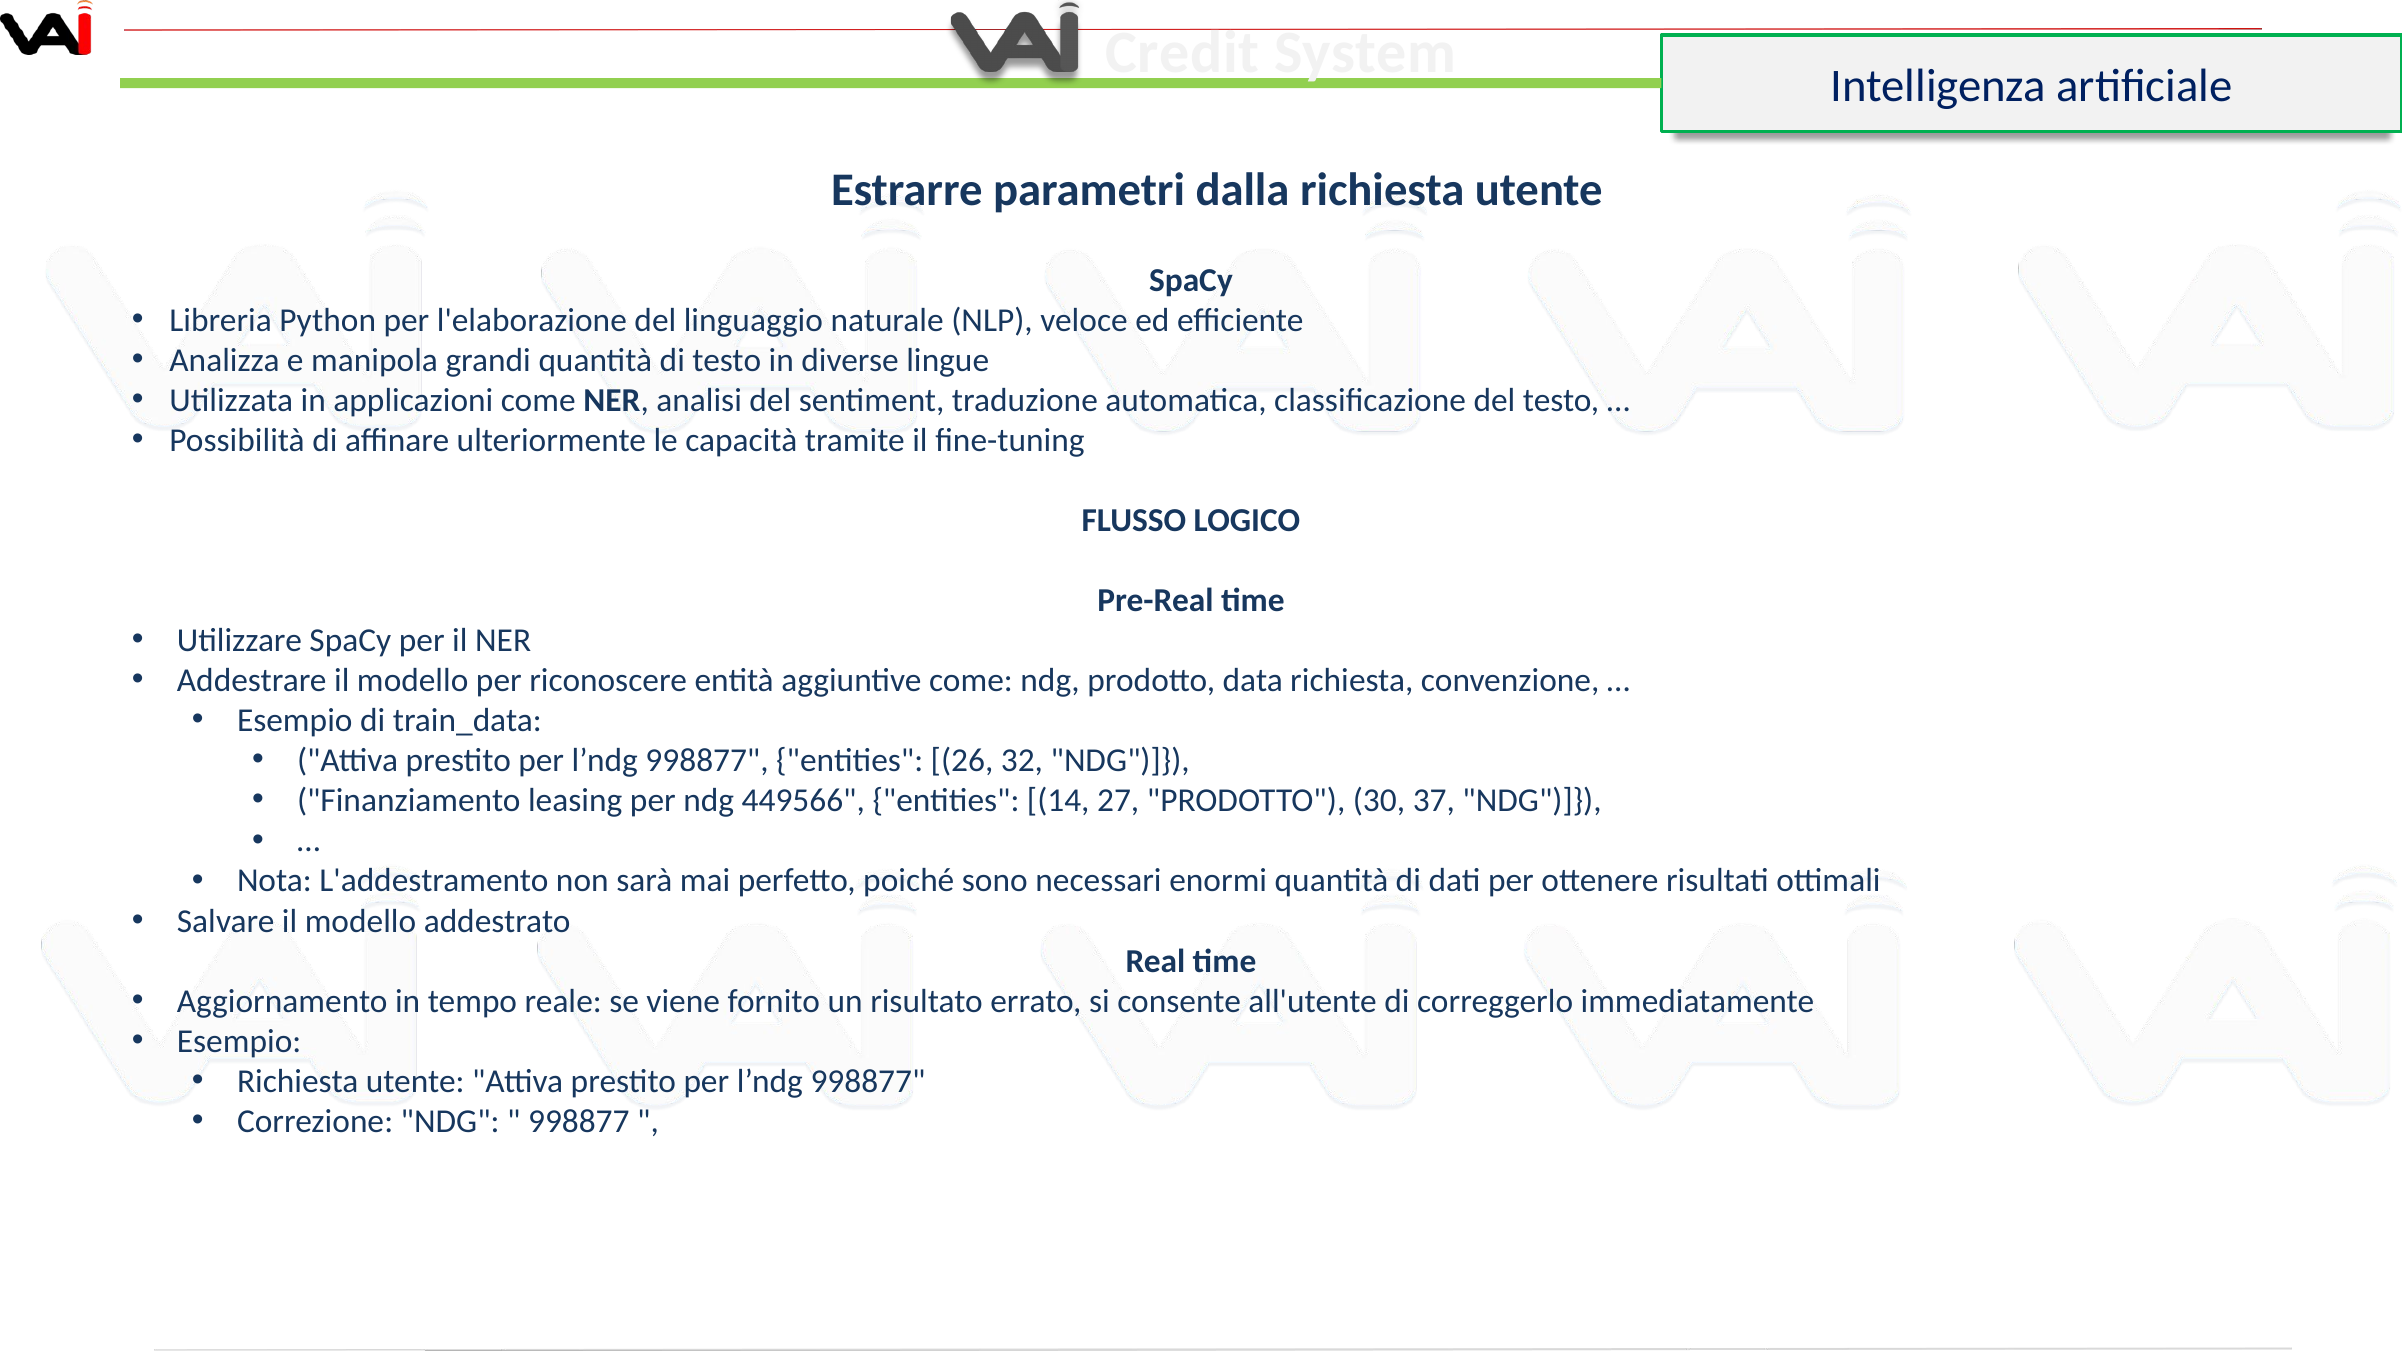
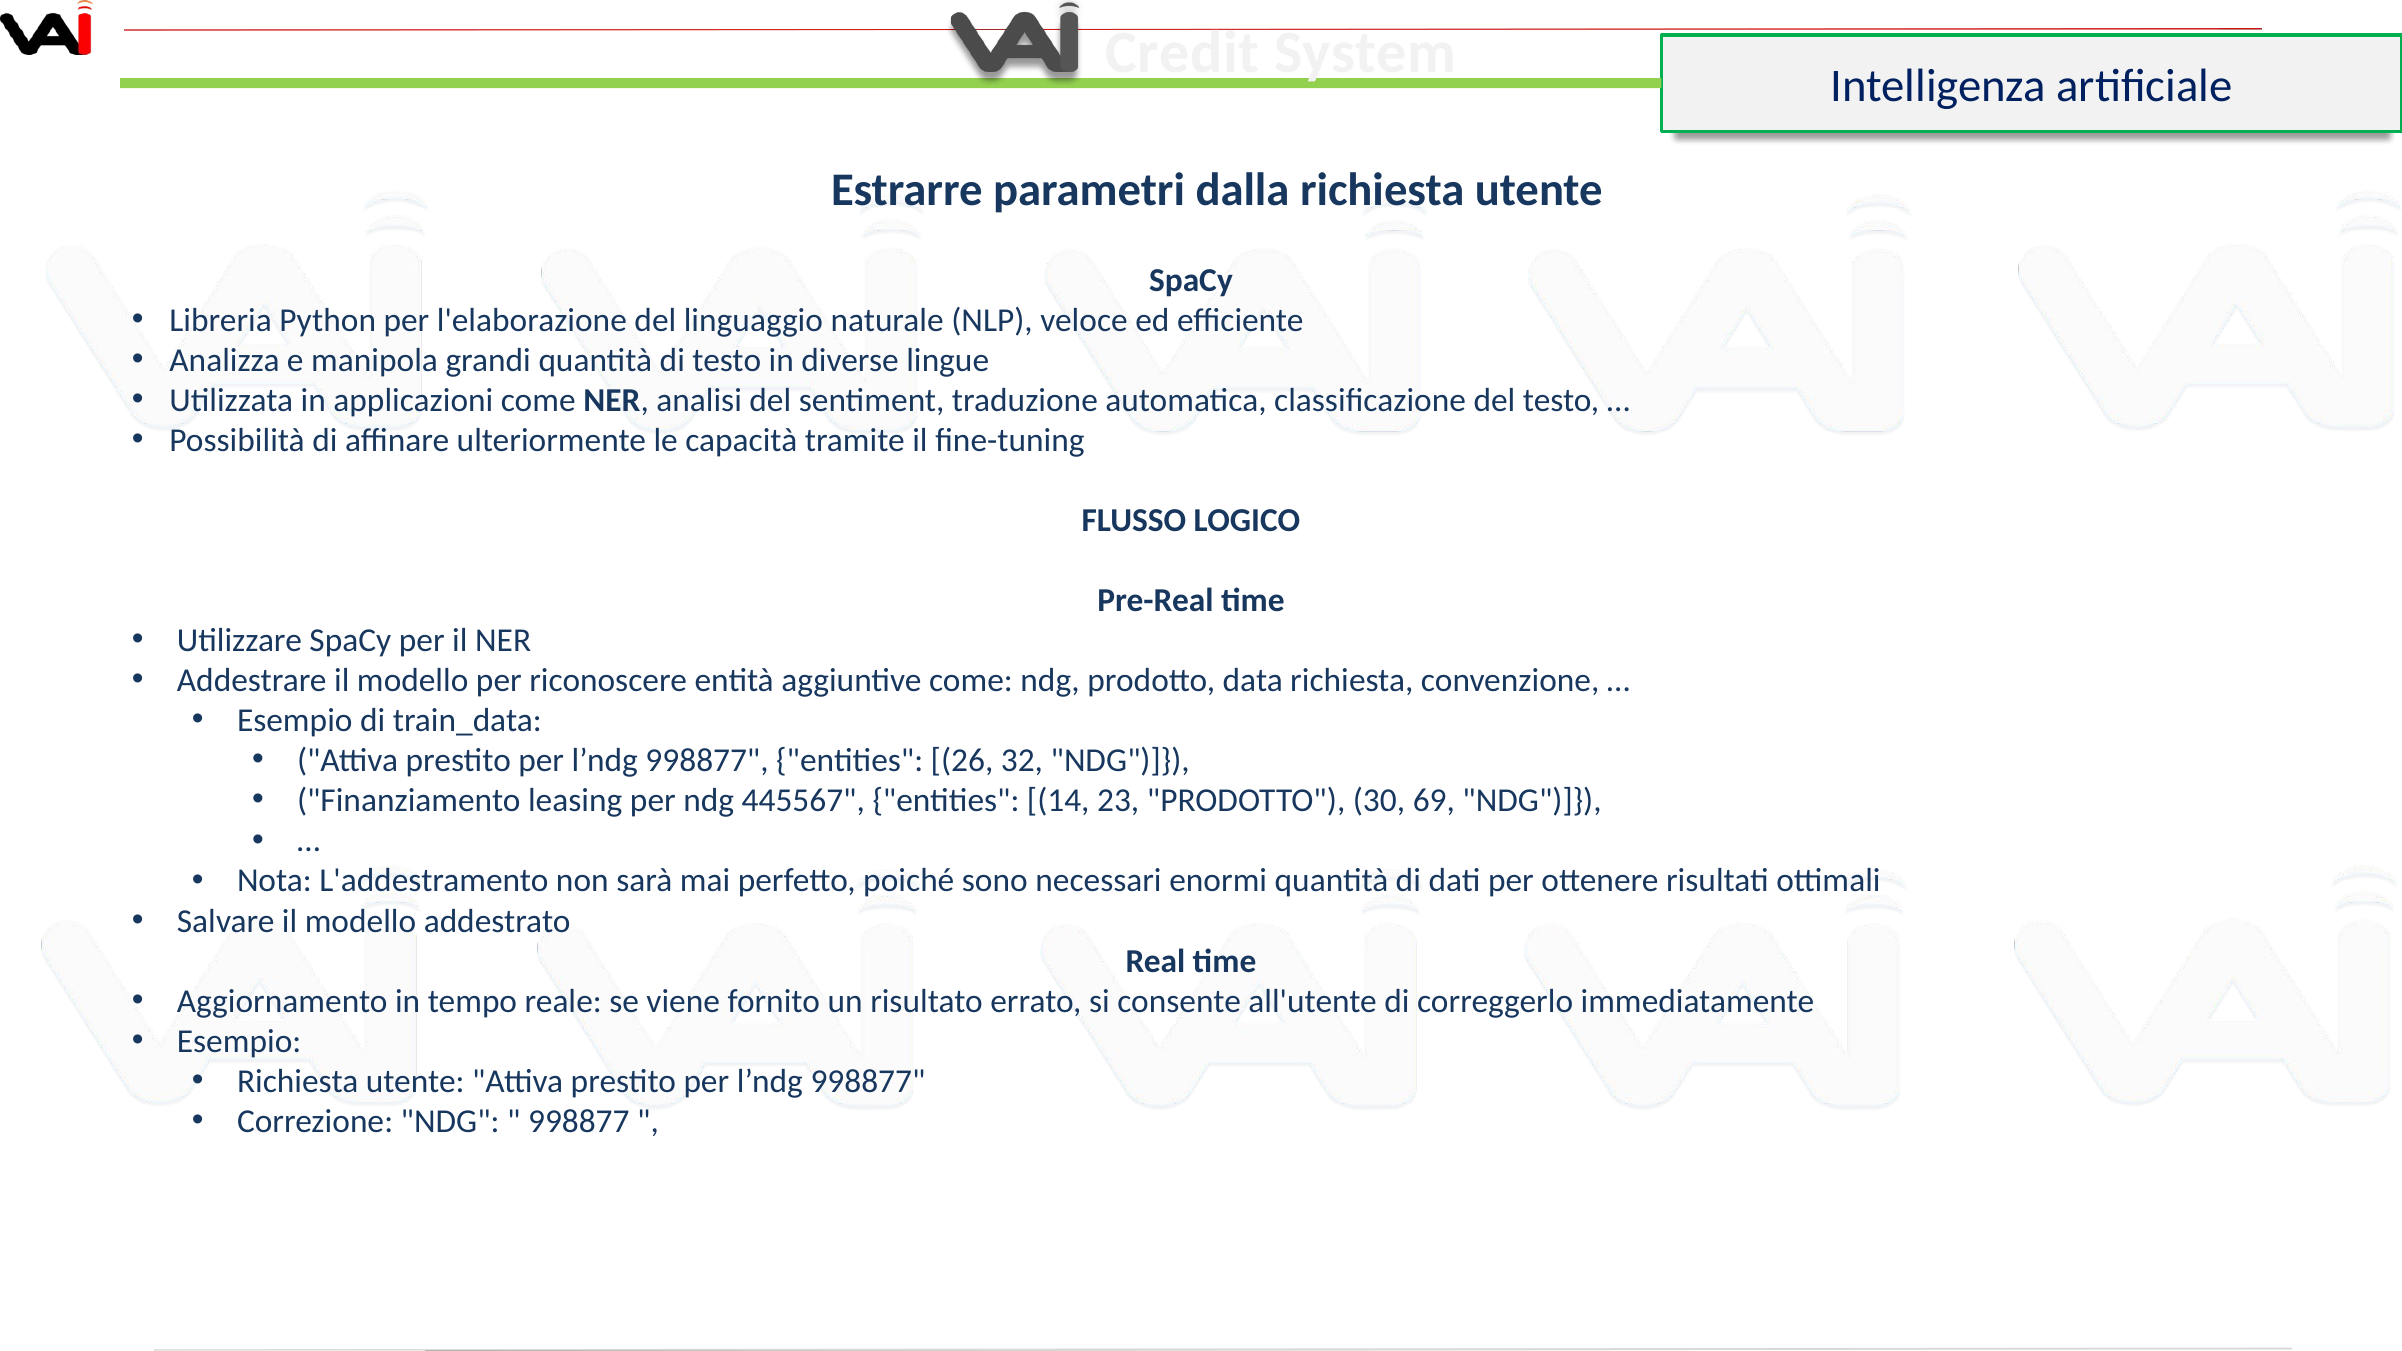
449566: 449566 -> 445567 (803, 801)
27: 27 -> 23 (1118, 801)
37: 37 -> 69 (1434, 801)
